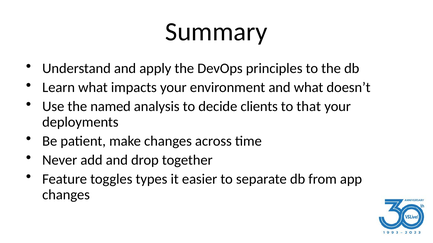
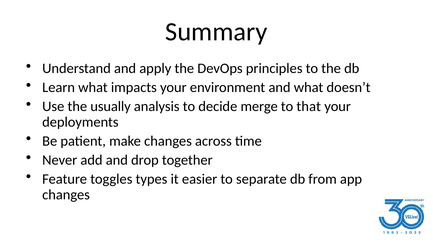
named: named -> usually (111, 107)
clients: clients -> merge (259, 107)
